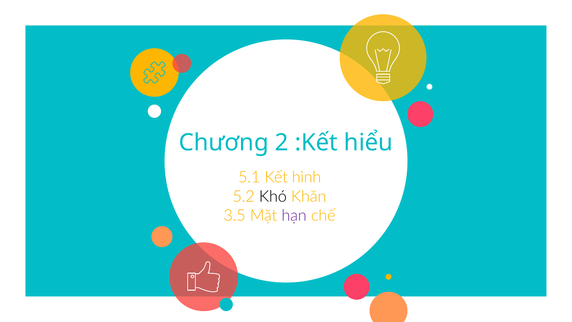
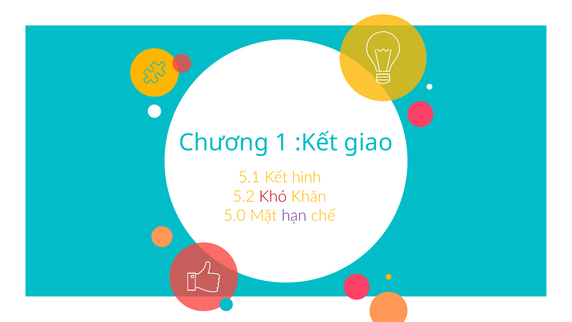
2: 2 -> 1 (282, 143)
hiểu: hiểu -> giao (368, 143)
Khó colour: black -> red (273, 196)
3.5: 3.5 -> 5.0 (235, 215)
